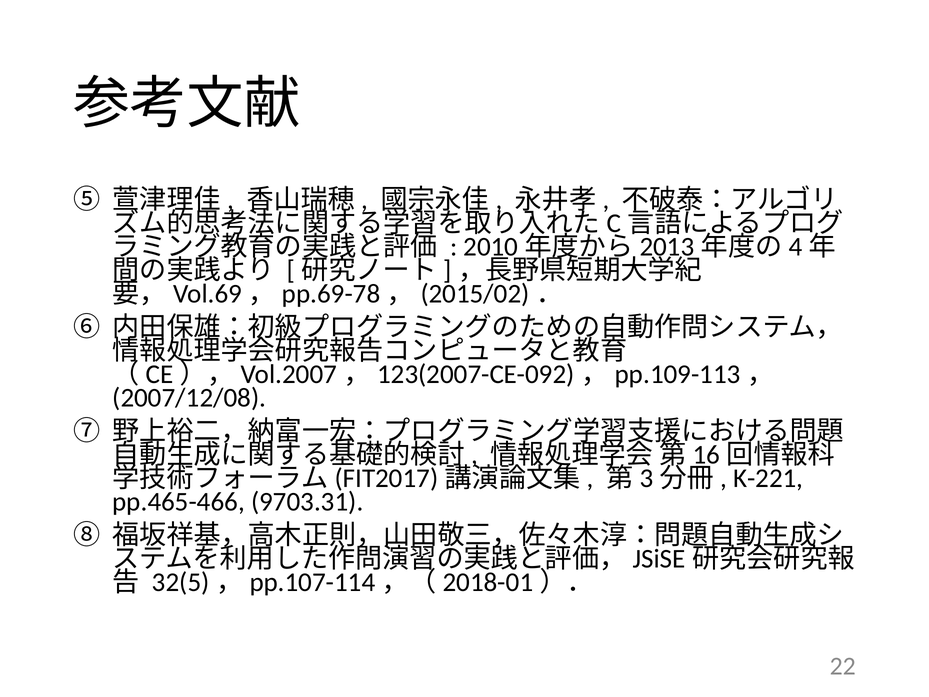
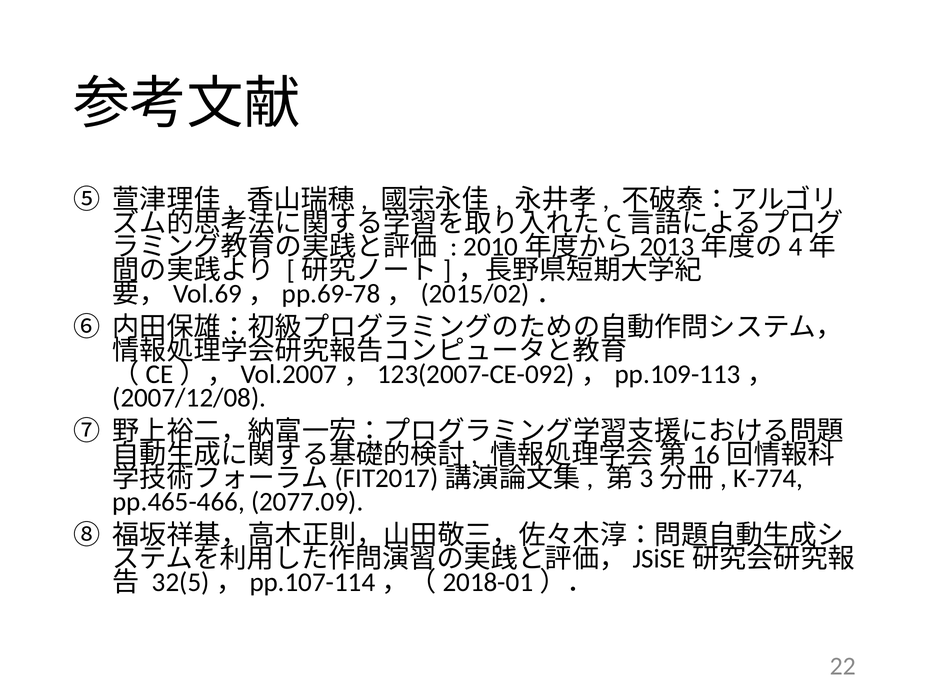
K-221: K-221 -> K-774 (768, 478)
9703.31: 9703.31 -> 2077.09 (307, 501)
